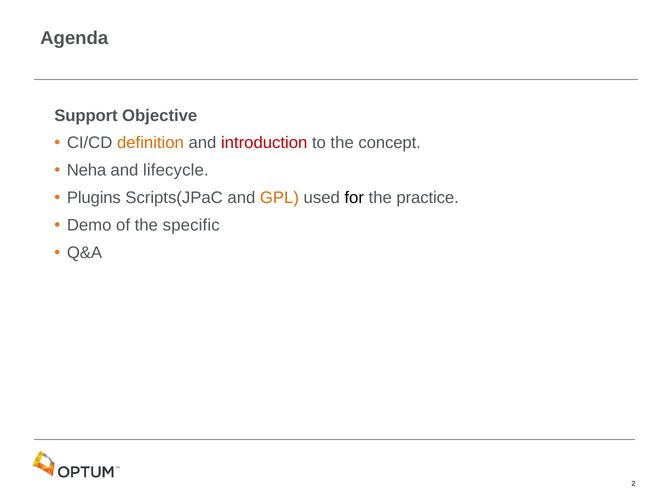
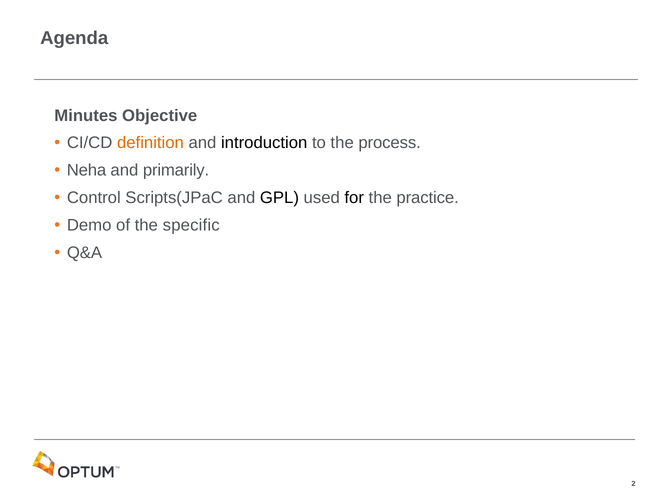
Support: Support -> Minutes (86, 116)
introduction colour: red -> black (264, 143)
concept: concept -> process (390, 143)
lifecycle: lifecycle -> primarily (176, 171)
Plugins: Plugins -> Control (94, 198)
GPL colour: orange -> black (279, 198)
